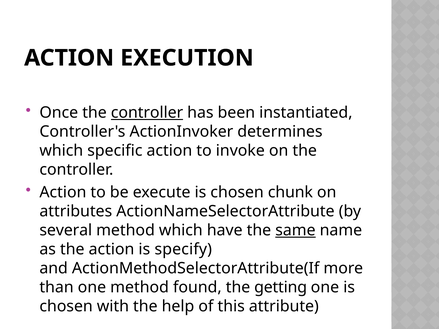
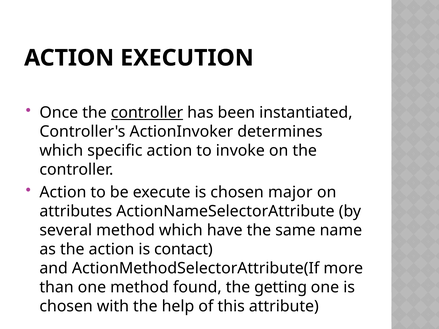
chunk: chunk -> major (290, 192)
same underline: present -> none (295, 230)
specify: specify -> contact (183, 249)
